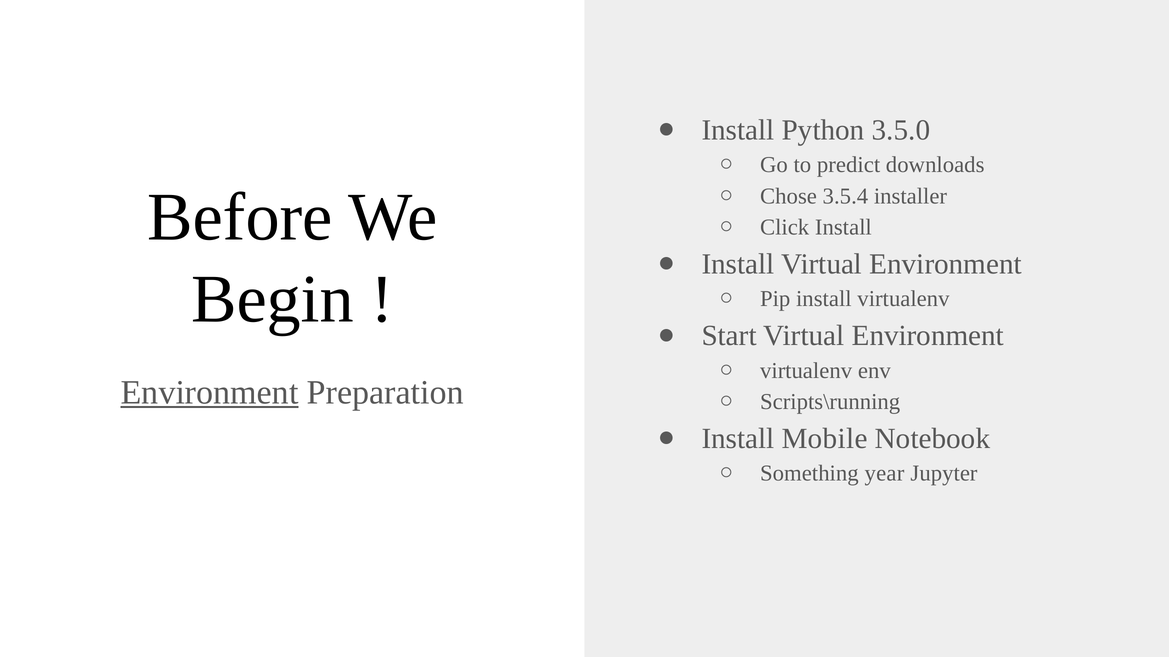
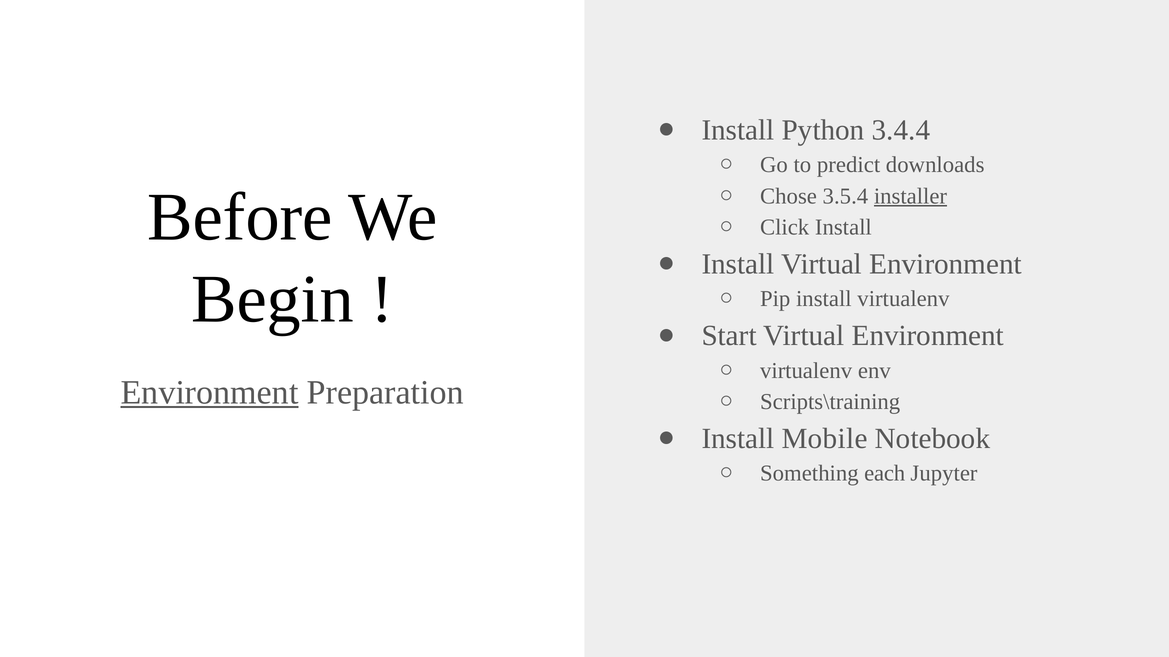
3.5.0: 3.5.0 -> 3.4.4 (901, 130)
installer underline: none -> present (910, 196)
Scripts\running: Scripts\running -> Scripts\training (830, 402)
year: year -> each (885, 474)
